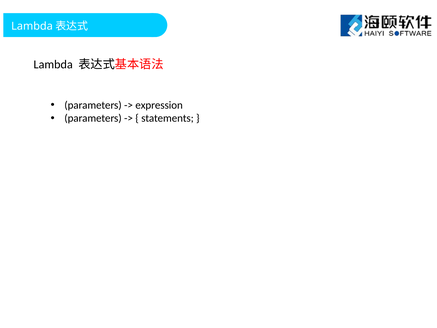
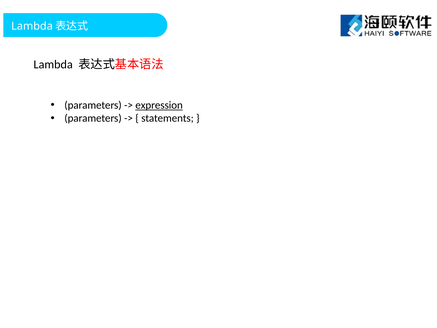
expression underline: none -> present (159, 105)
